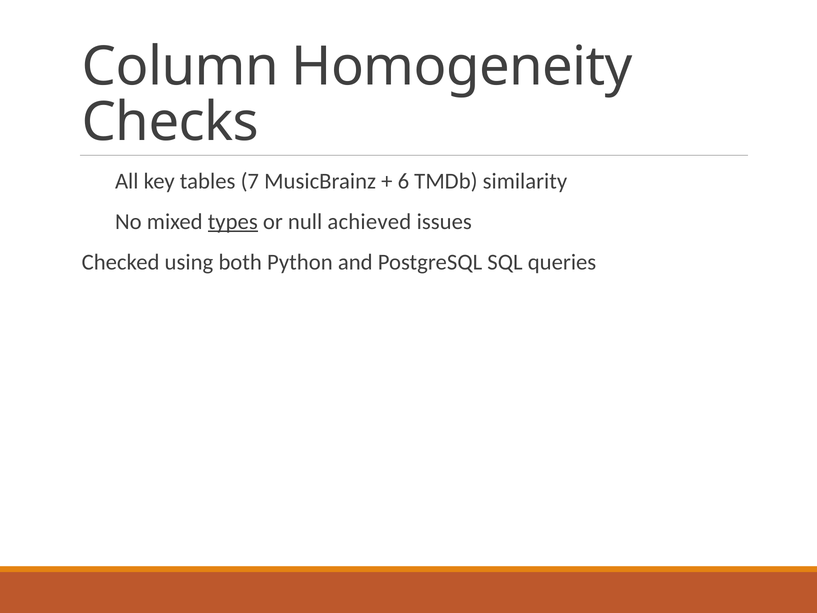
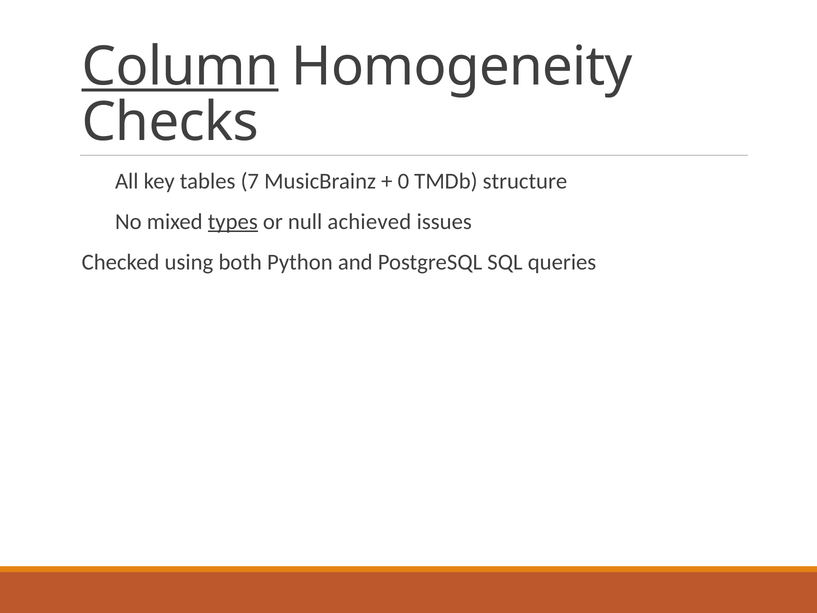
Column underline: none -> present (180, 66)
6: 6 -> 0 (403, 181)
similarity: similarity -> structure (525, 181)
